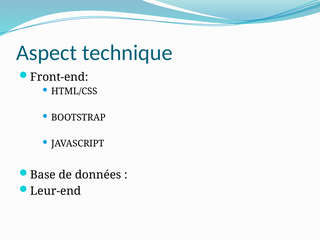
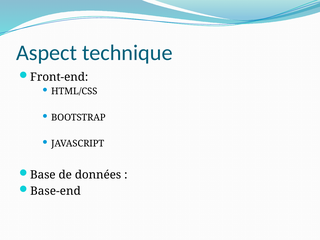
Leur-end: Leur-end -> Base-end (55, 191)
